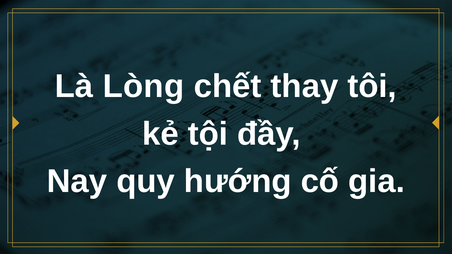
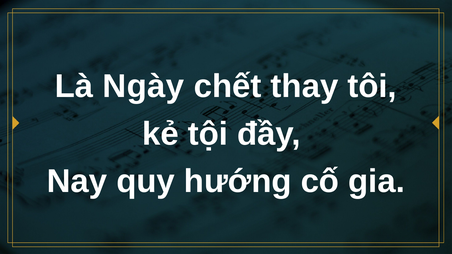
Lòng: Lòng -> Ngày (143, 87)
